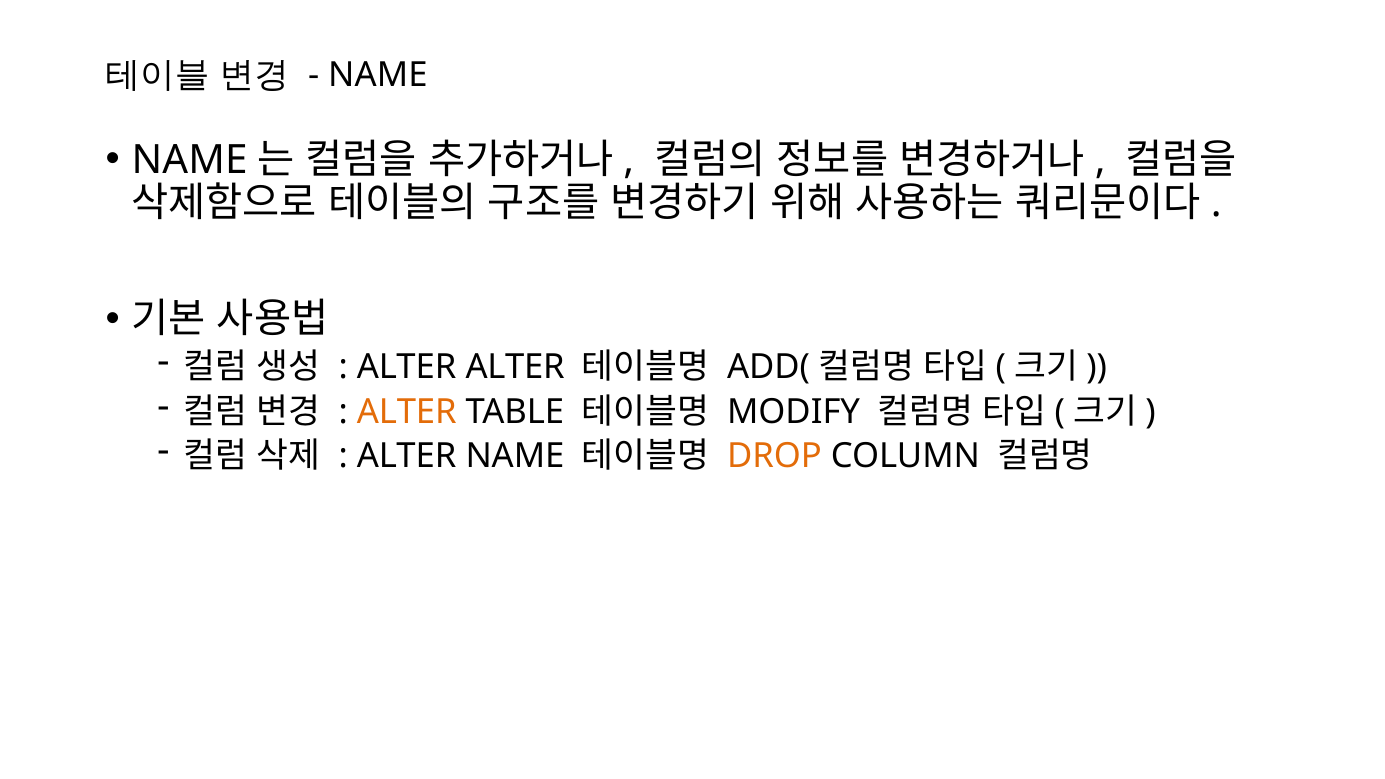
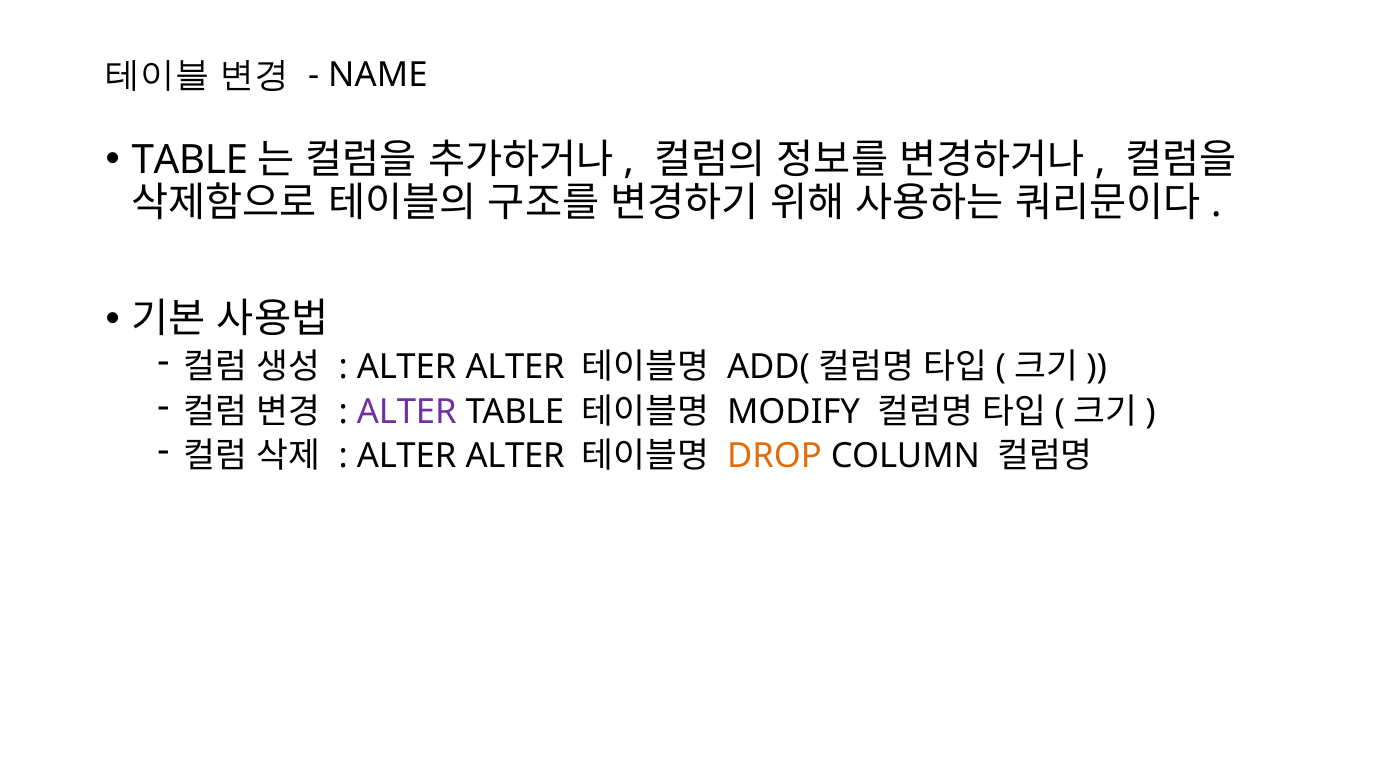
NAME: NAME -> TABLE (190, 160)
ALTER colour: orange -> purple (407, 412)
NAME: NAME -> ALTER (515, 457)
